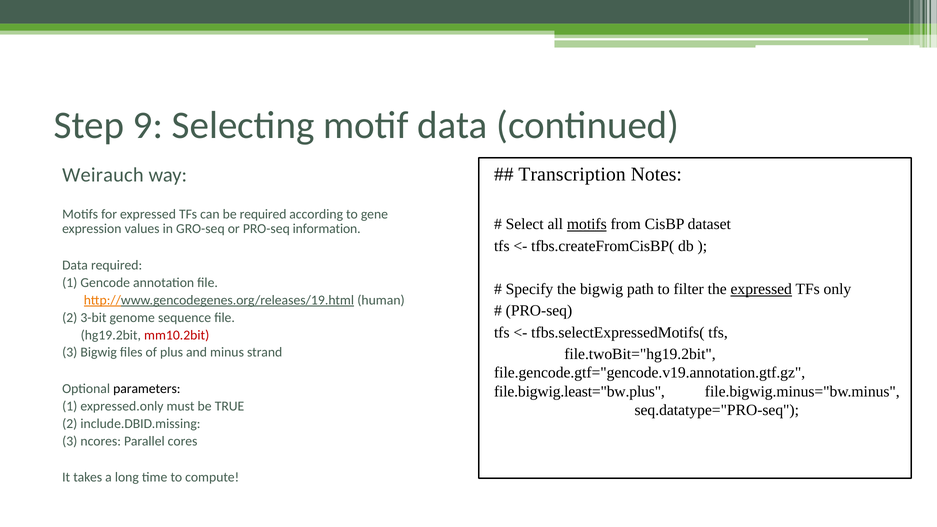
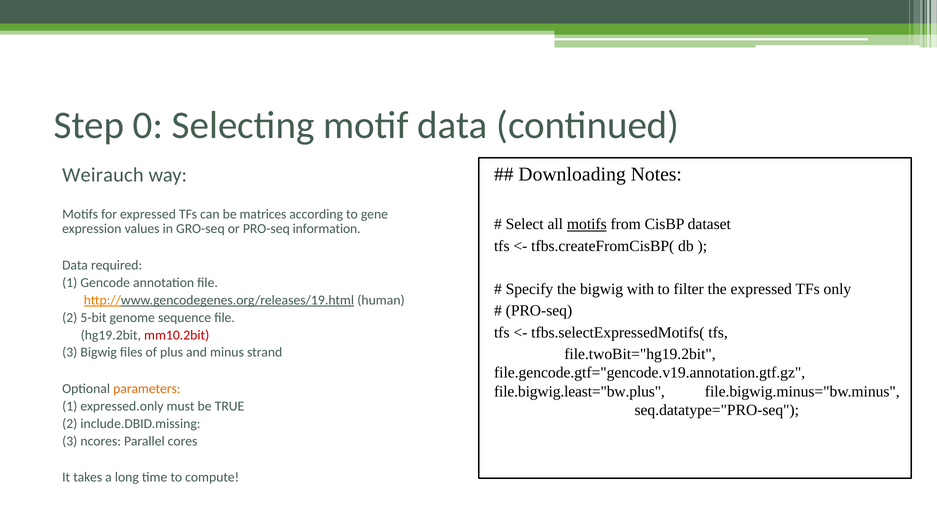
9: 9 -> 0 (148, 125)
Transcription: Transcription -> Downloading (572, 174)
be required: required -> matrices (263, 214)
path: path -> with (640, 289)
expressed underline: present -> none (761, 289)
3-bit: 3-bit -> 5-bit (93, 318)
parameters colour: black -> orange (147, 389)
